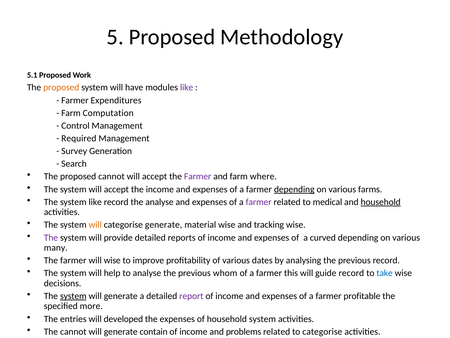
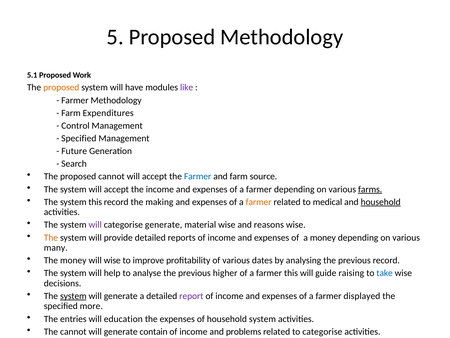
Farmer Expenditures: Expenditures -> Methodology (116, 100)
Computation: Computation -> Expenditures (108, 113)
Required: Required -> Specified (79, 138)
Survey: Survey -> Future (74, 151)
Farmer colour: purple -> blue (198, 176)
where: where -> source (263, 176)
depending underline: present -> none (294, 189)
farms underline: none -> present (370, 189)
system like: like -> this (95, 202)
the analyse: analyse -> making (159, 202)
farmer colour: purple -> orange (259, 202)
will colour: orange -> purple (95, 225)
tracking: tracking -> reasons (269, 225)
The colour: purple -> orange (51, 237)
a curved: curved -> money (323, 237)
farmer: farmer -> money (73, 260)
whom: whom -> higher (225, 273)
guide record: record -> raising (351, 273)
profitable: profitable -> displayed (362, 296)
developed: developed -> education (123, 318)
